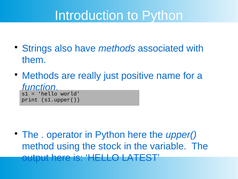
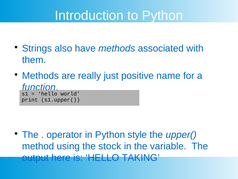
Python here: here -> style (137, 134)
LATEST: LATEST -> TAKING (141, 157)
